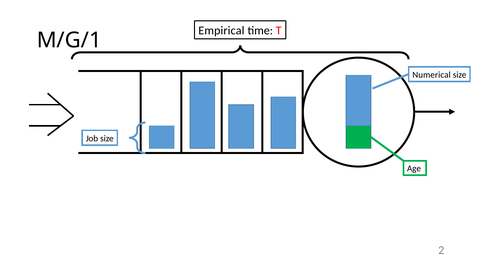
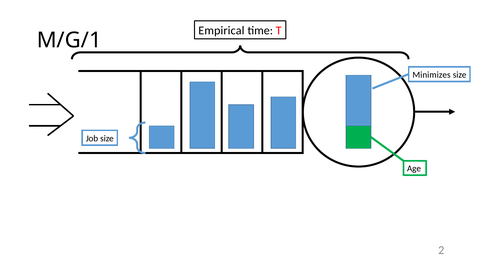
Numerical: Numerical -> Minimizes (432, 75)
